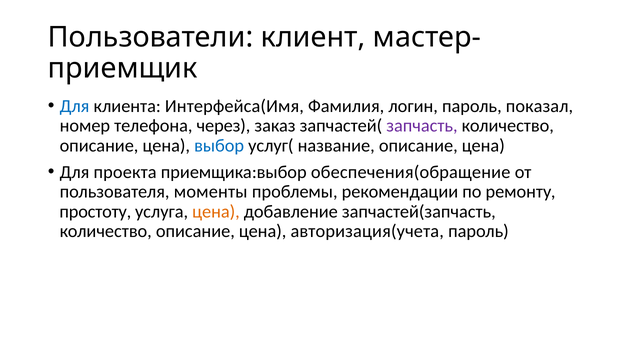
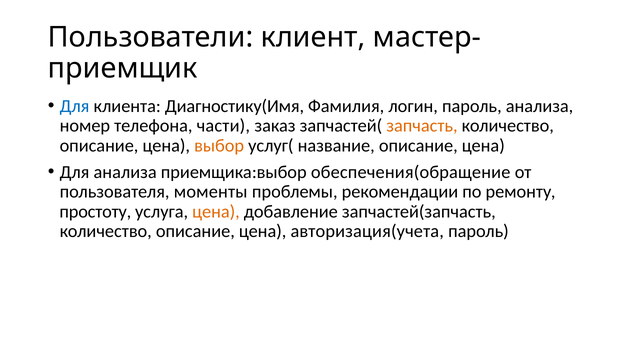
Интерфейса(Имя: Интерфейса(Имя -> Диагностику(Имя (235, 106)
пароль показал: показал -> анализа (540, 106)
через: через -> части (223, 126)
запчасть colour: purple -> orange (422, 126)
выбор colour: blue -> orange (219, 146)
Для проекта: проекта -> анализа (125, 172)
